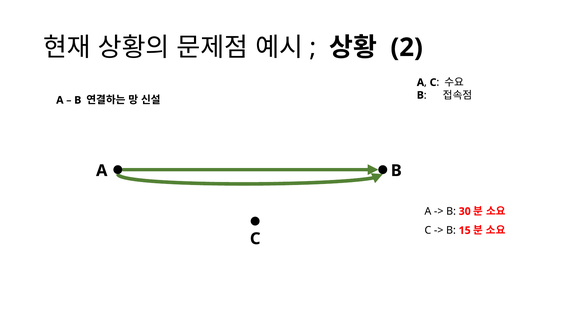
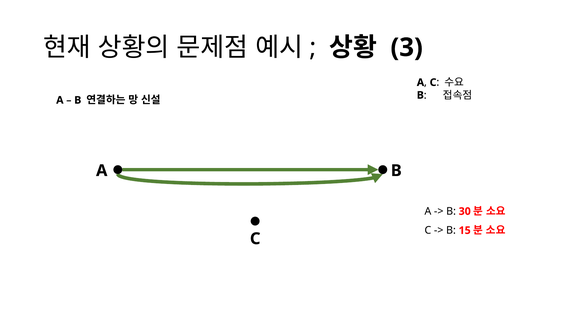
2: 2 -> 3 (407, 47)
